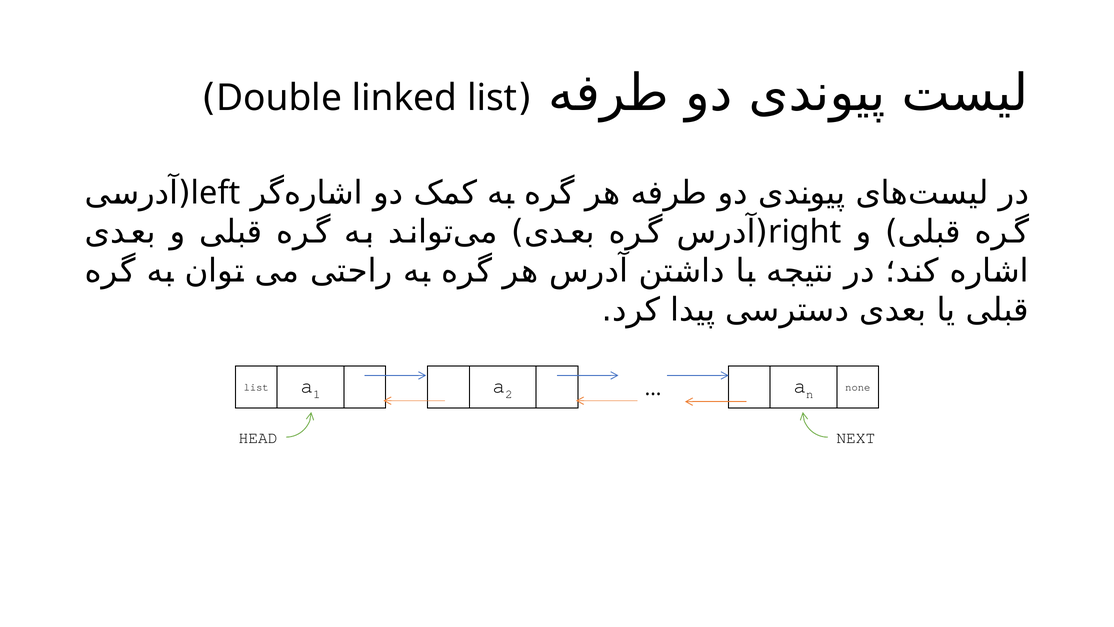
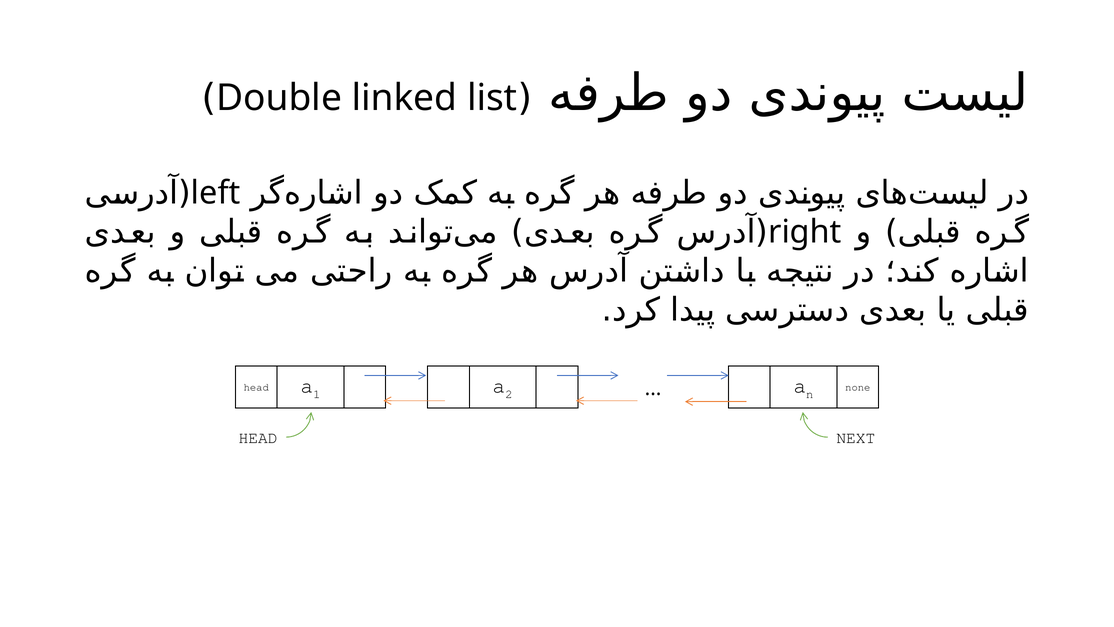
list: list -> head (256, 387)
